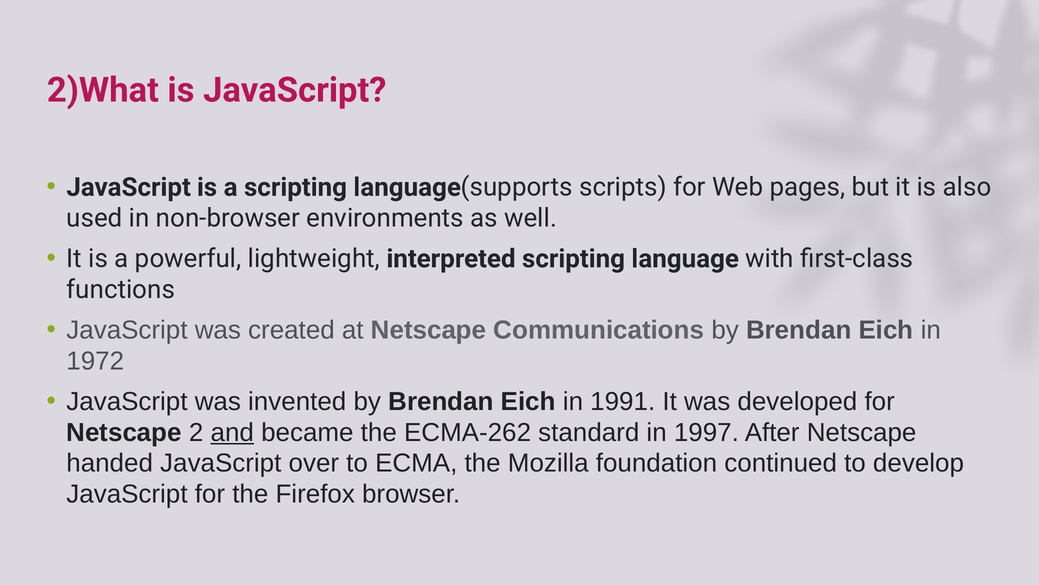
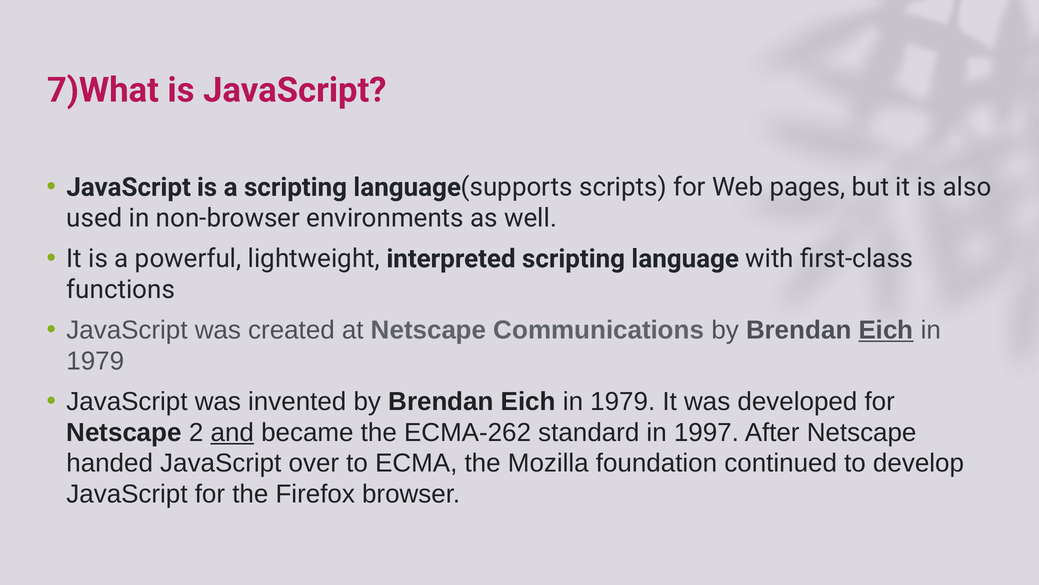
2)What: 2)What -> 7)What (103, 90)
Eich underline: none -> present (886, 330)
1972: 1972 -> 1979 (95, 361)
1991: 1991 -> 1979 (623, 401)
